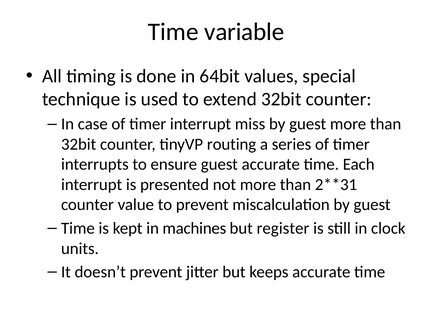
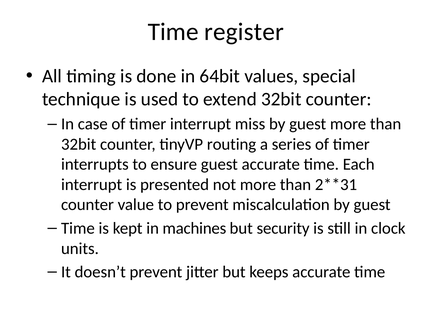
variable: variable -> register (244, 32)
register: register -> security (283, 228)
